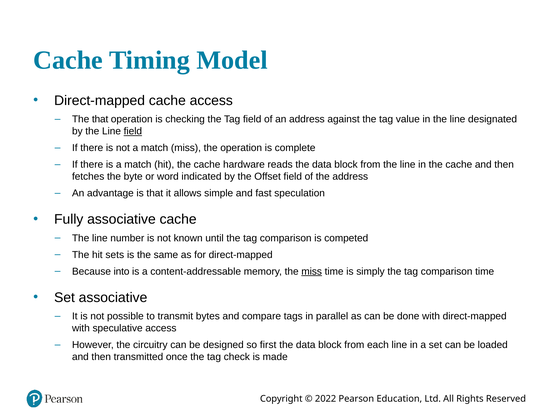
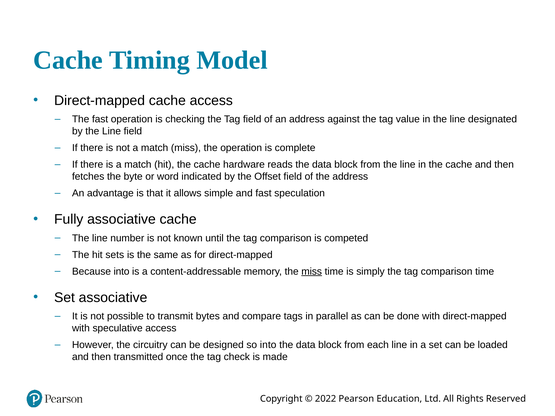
The that: that -> fast (100, 119)
field underline: present -> none (133, 131)
so first: first -> into (268, 345)
